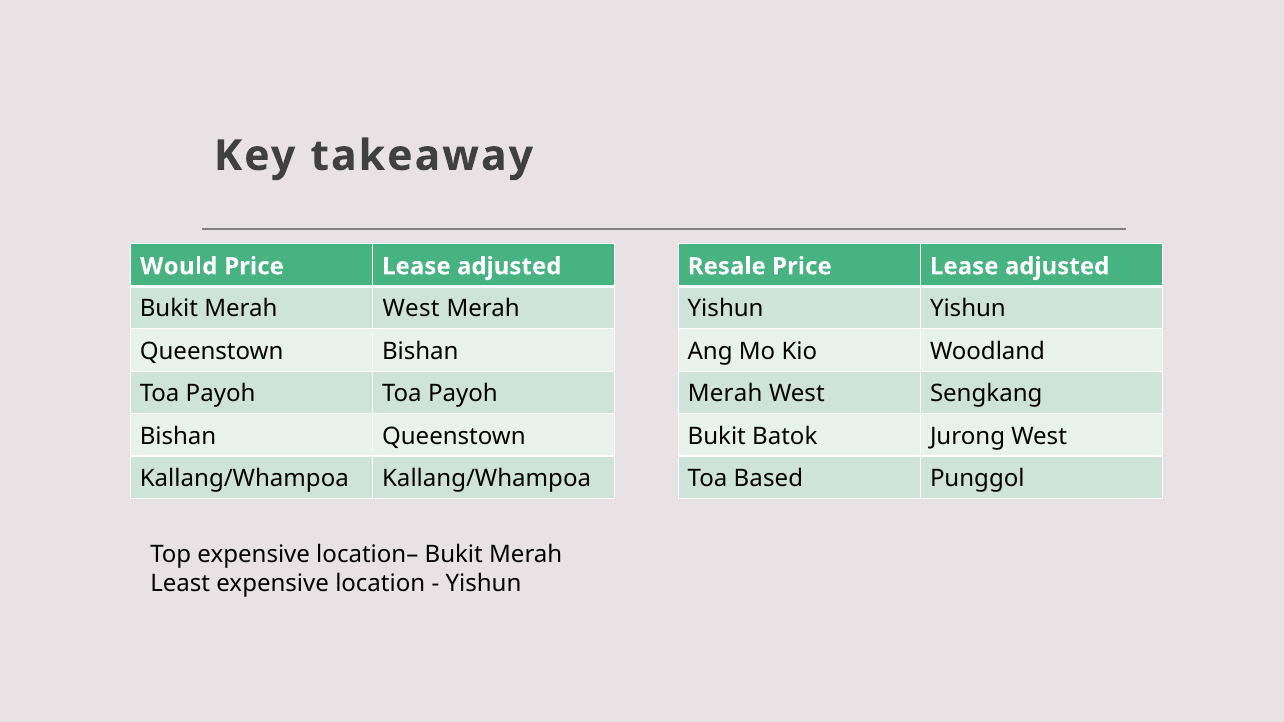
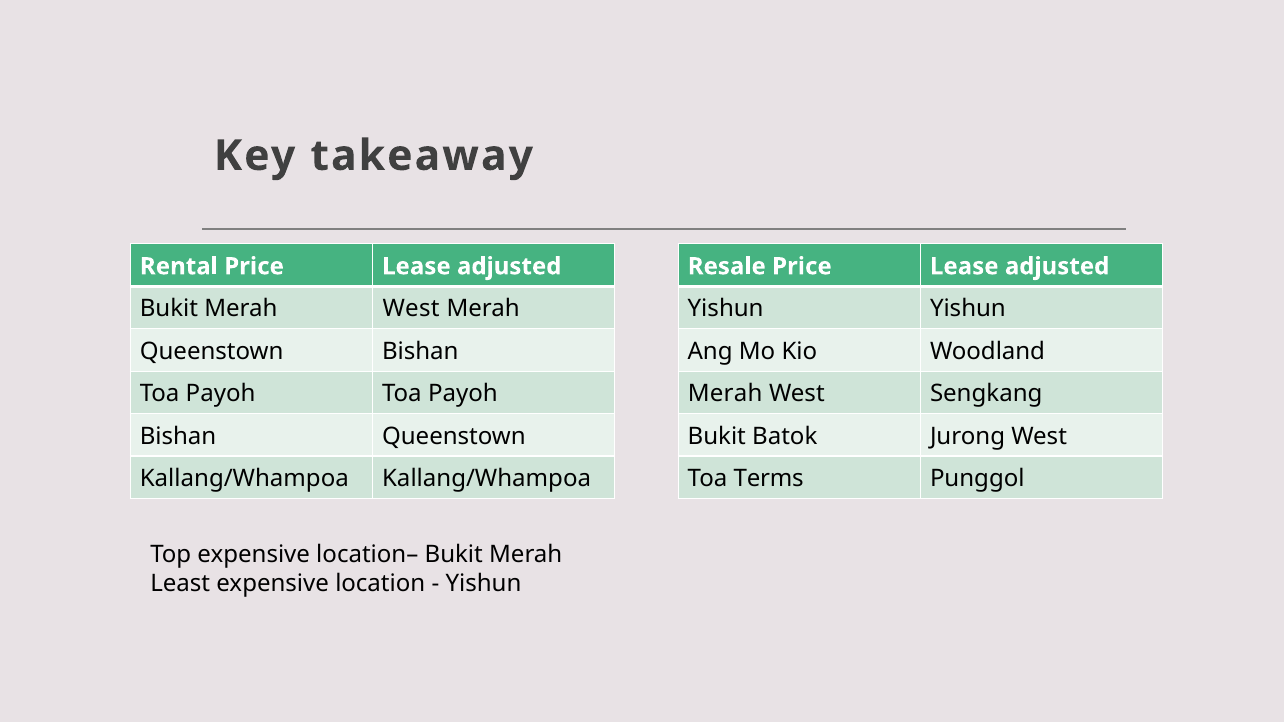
Would: Would -> Rental (179, 267)
Based: Based -> Terms (769, 479)
